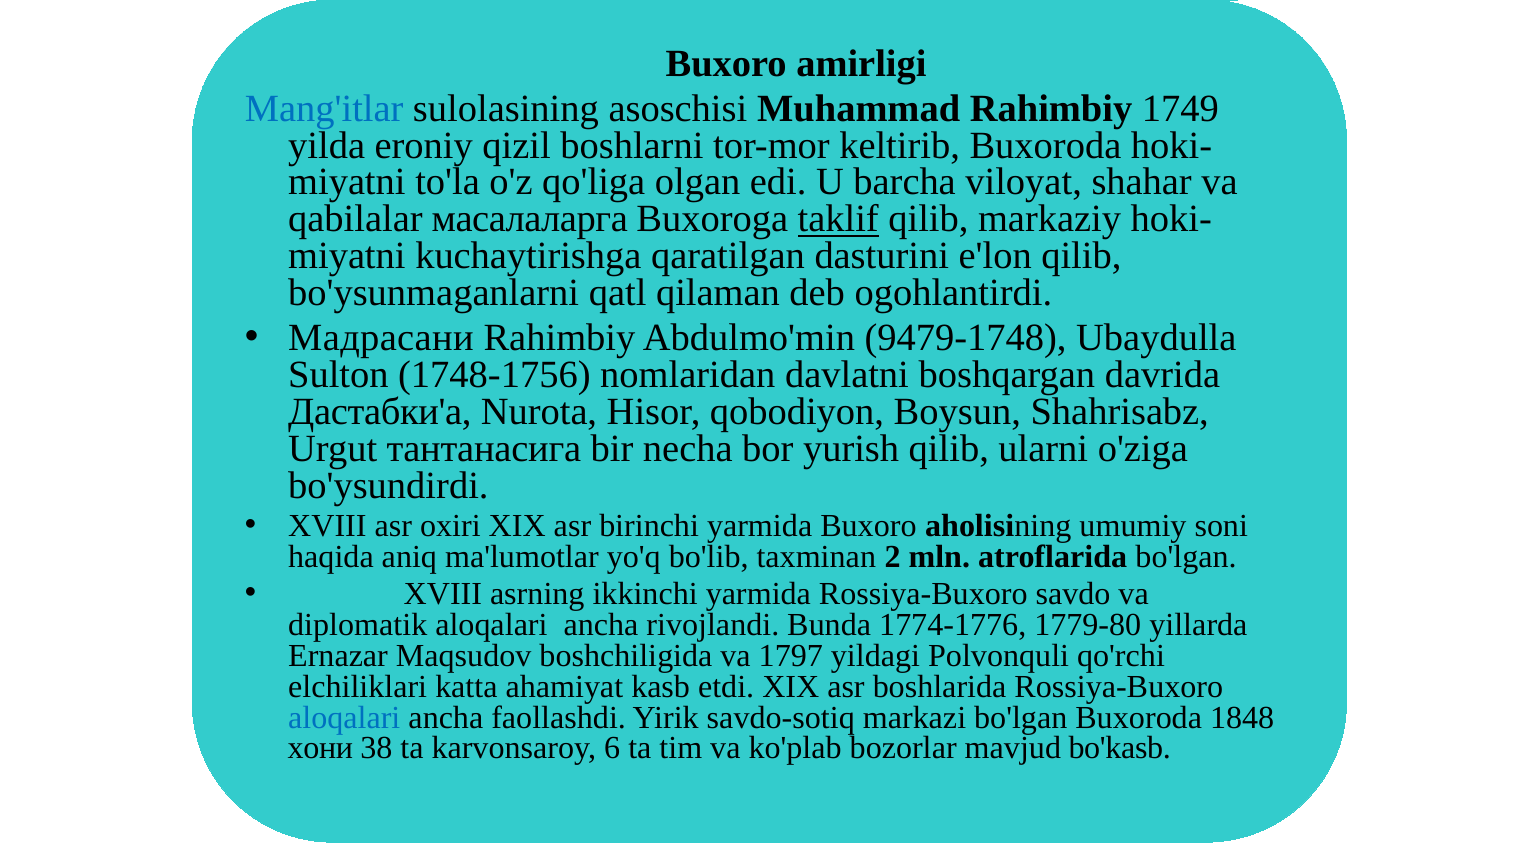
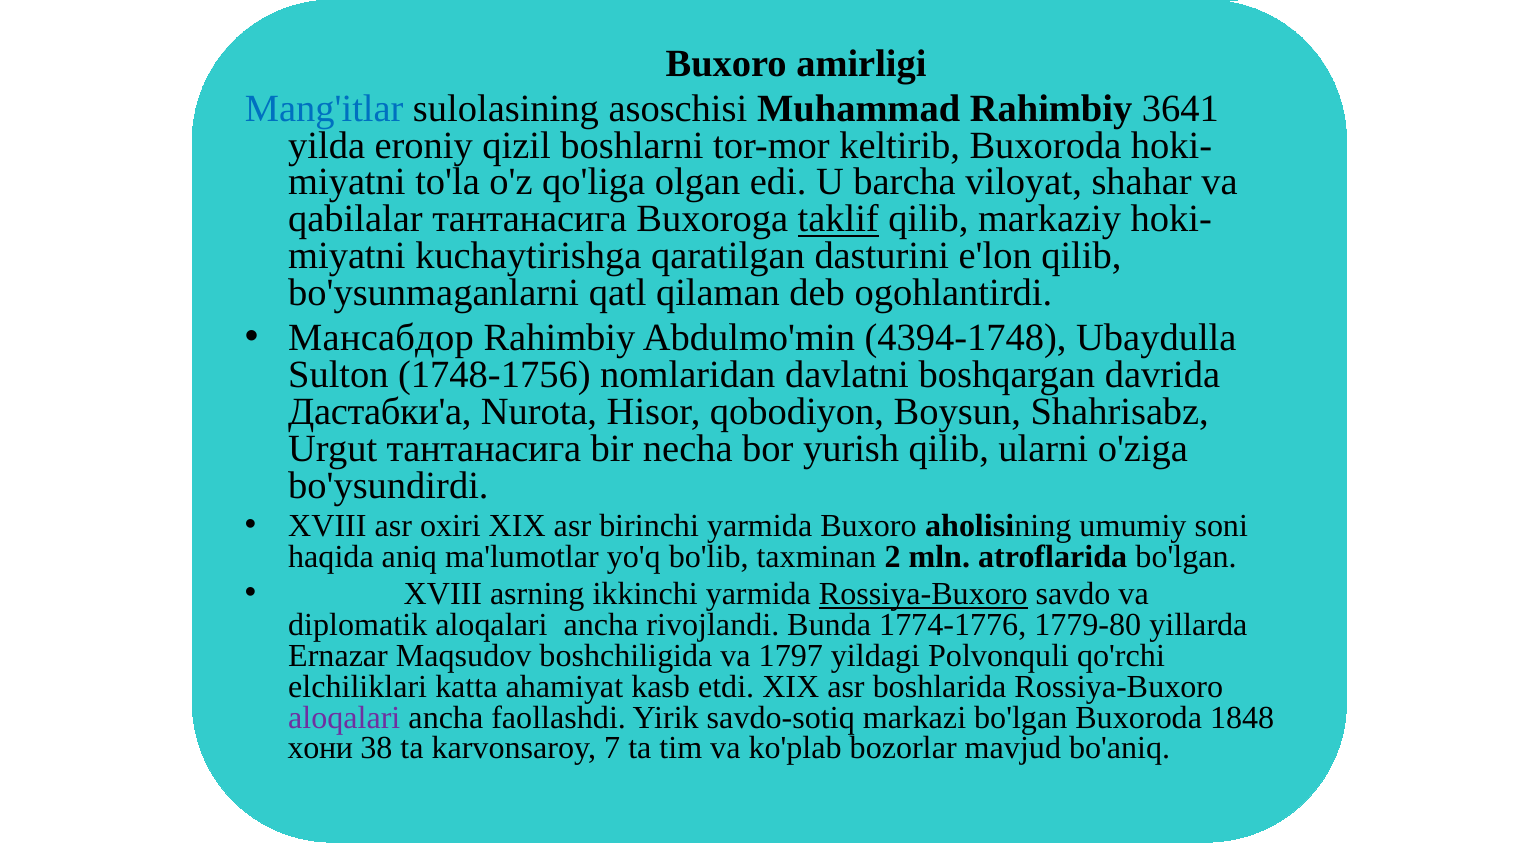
1749: 1749 -> 3641 (1180, 108)
qabilalar масалаларга: масалаларга -> тантанасига (530, 219)
Мадрасани: Мадрасани -> Мансабдор (381, 338)
9479-1748: 9479-1748 -> 4394-1748 (966, 338)
Rossiya-Buxoro underline: none -> present (923, 594)
aloqalari colour: blue -> purple (344, 717)
6: 6 -> 7 (612, 748)
bo'kasb: bo'kasb -> bo'aniq (1120, 748)
